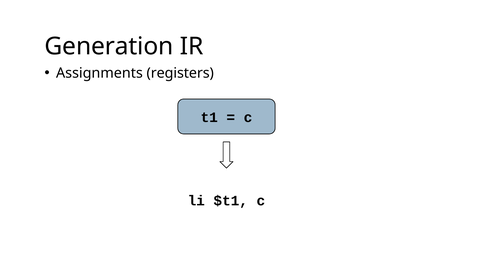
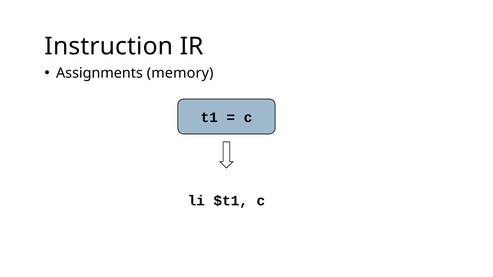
Generation: Generation -> Instruction (109, 47)
registers: registers -> memory (180, 73)
